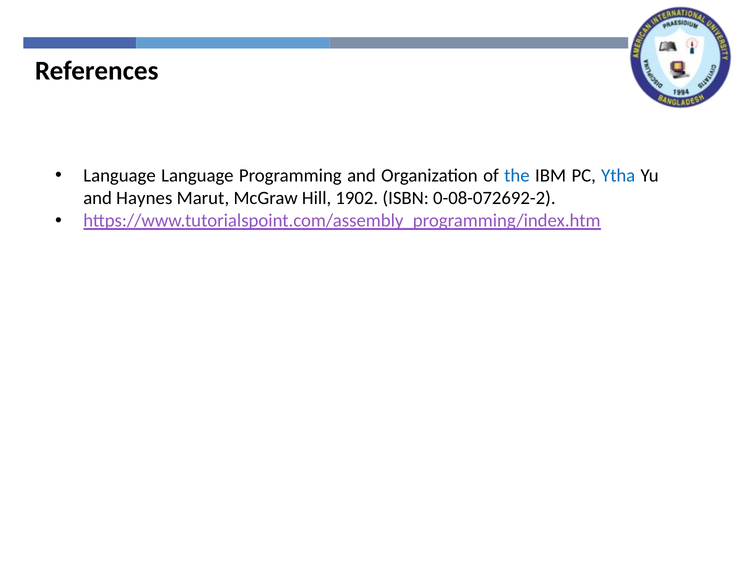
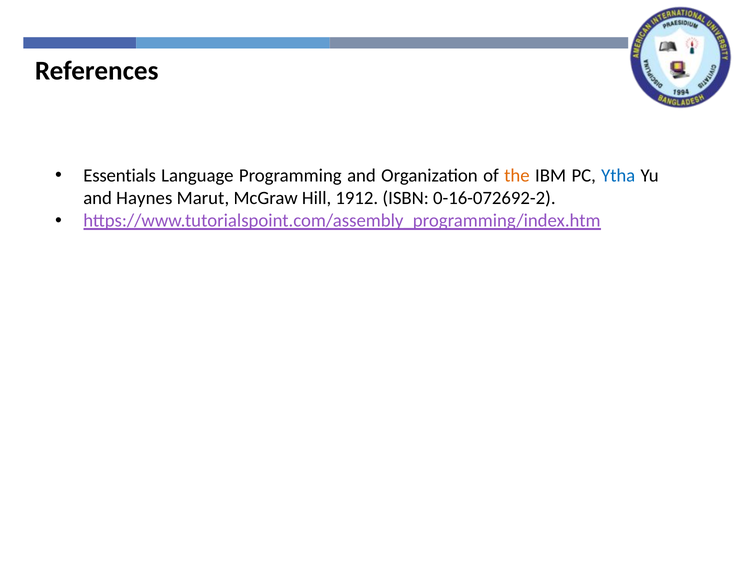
Language: Language -> Essentials (120, 176)
the colour: blue -> orange (517, 176)
1902: 1902 -> 1912 (357, 198)
0-08-072692-2: 0-08-072692-2 -> 0-16-072692-2 (494, 198)
